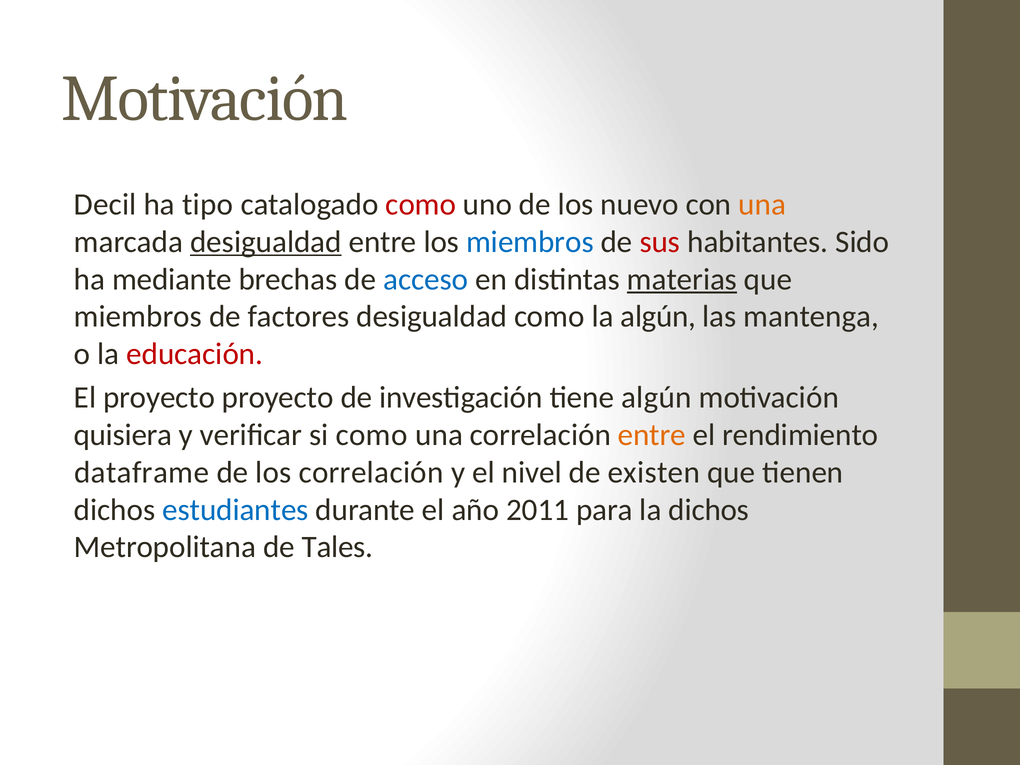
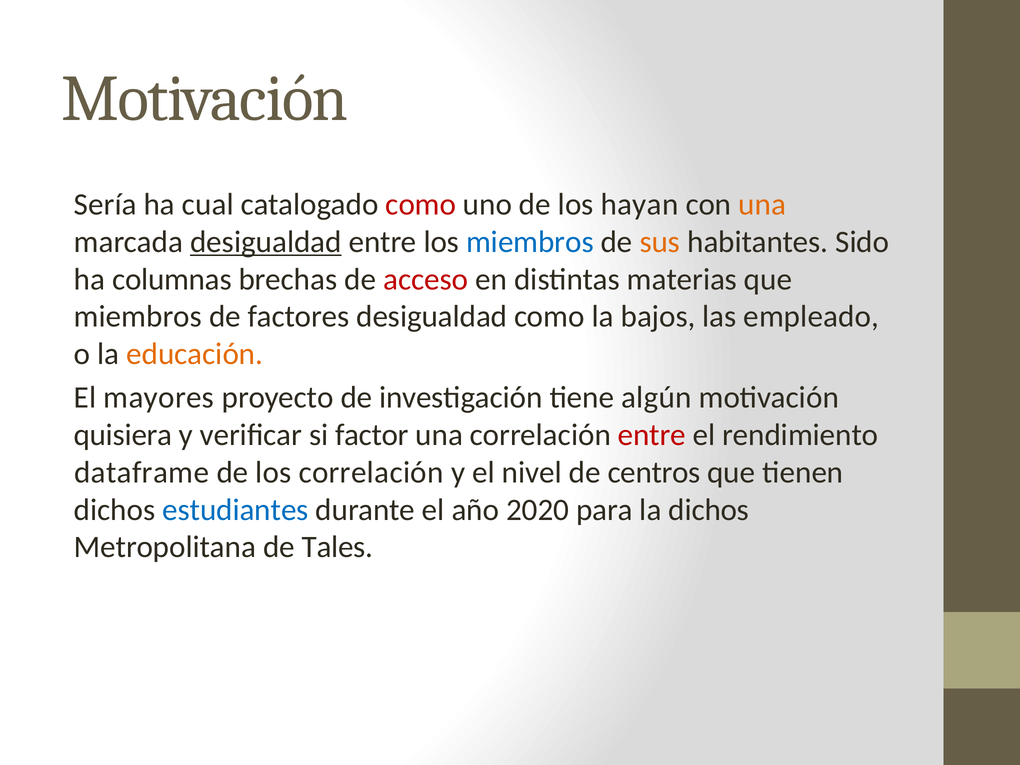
Decil: Decil -> Sería (105, 204)
tipo: tipo -> cual (208, 204)
nuevo: nuevo -> hayan (639, 204)
sus colour: red -> orange (660, 242)
mediante: mediante -> columnas (172, 279)
acceso colour: blue -> red (426, 279)
materias underline: present -> none (682, 279)
la algún: algún -> bajos (658, 317)
mantenga: mantenga -> empleado (811, 317)
educación colour: red -> orange (195, 354)
El proyecto: proyecto -> mayores (159, 398)
si como: como -> factor (372, 435)
entre colour: orange -> red (652, 435)
existen: existen -> centros (654, 472)
2011: 2011 -> 2020 (538, 510)
